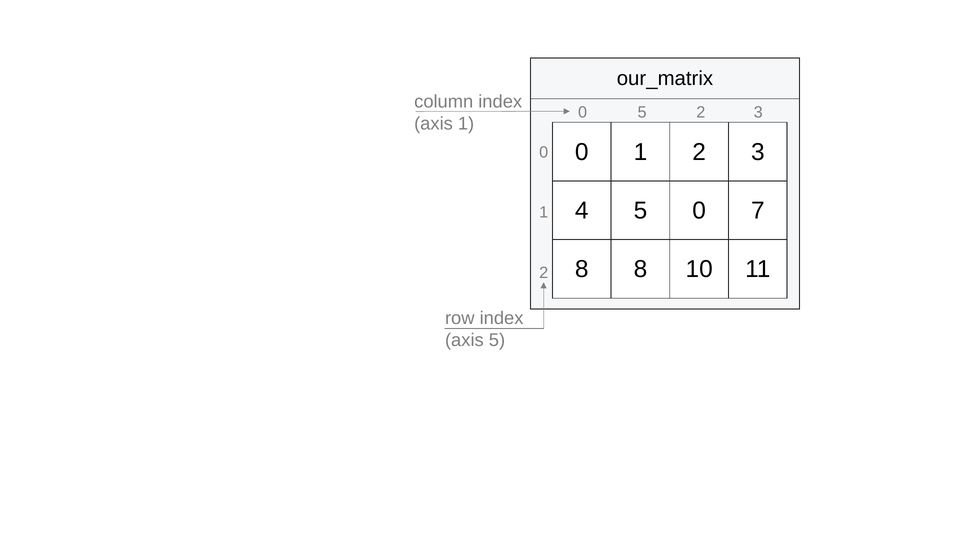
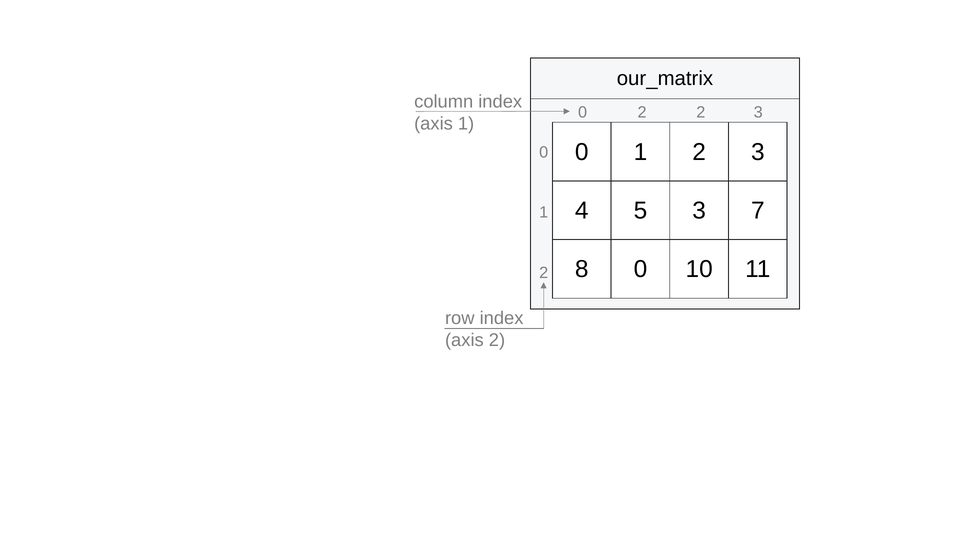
0 5: 5 -> 2 (642, 112)
5 0: 0 -> 3 (699, 211)
8 8: 8 -> 0 (640, 269)
axis 5: 5 -> 2 (497, 340)
